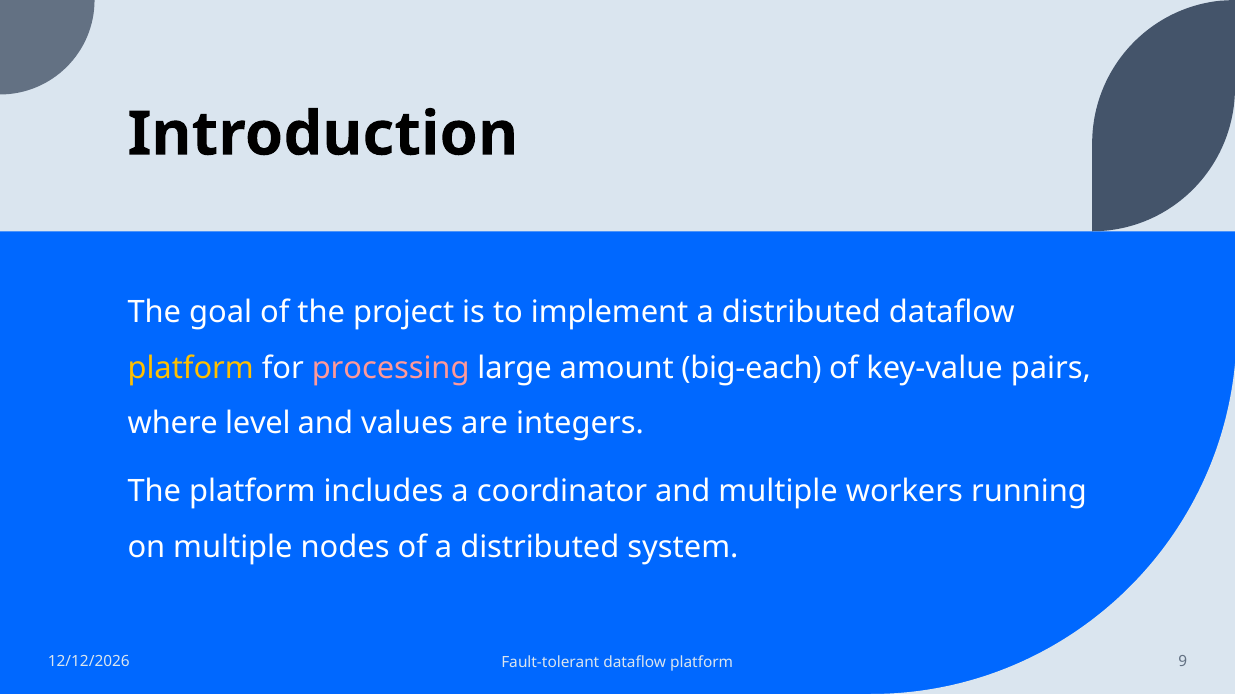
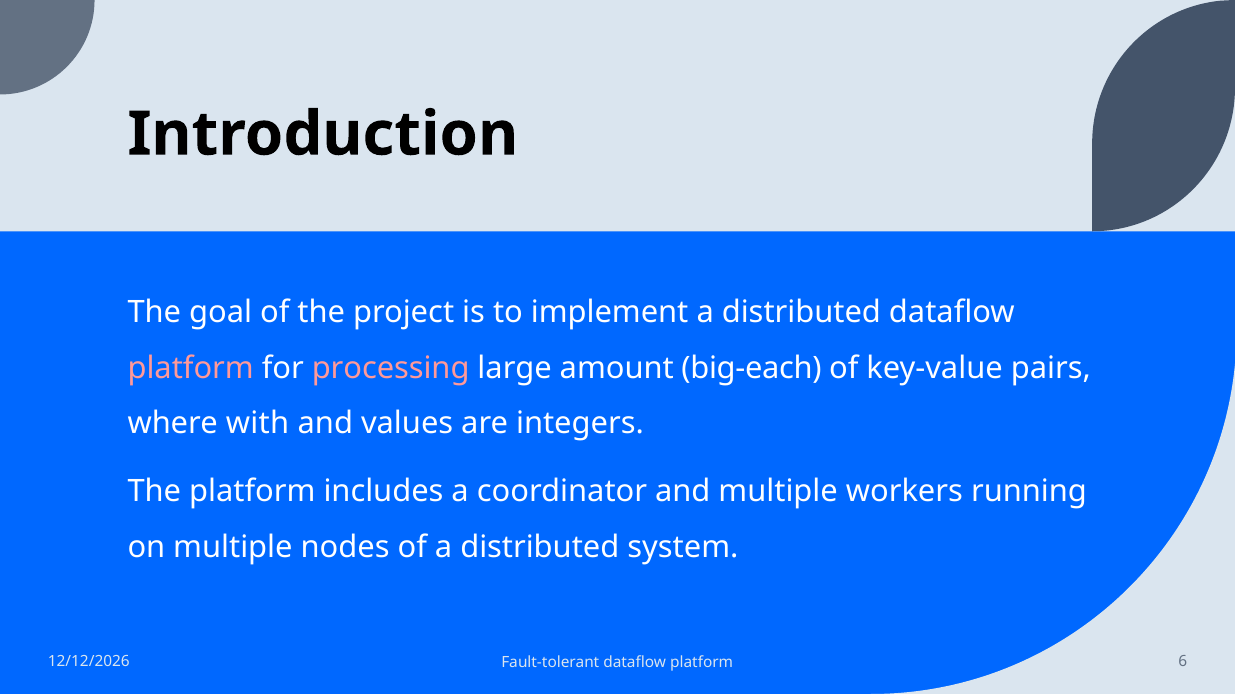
platform colour: yellow -> pink (191, 368)
level: level -> with (258, 424)
9: 9 -> 6 (1183, 662)
